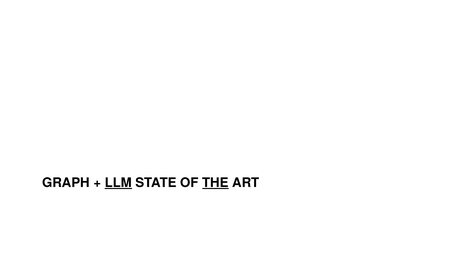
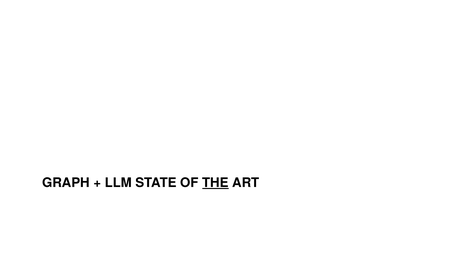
LLM underline: present -> none (118, 183)
